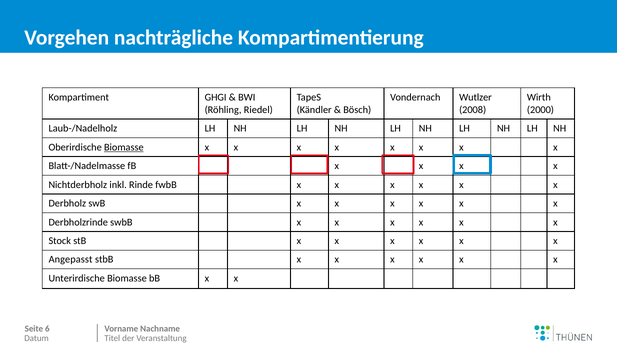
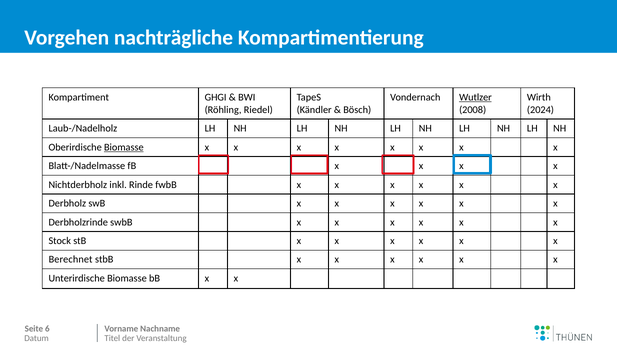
Wutlzer underline: none -> present (475, 97)
2000: 2000 -> 2024 (540, 110)
Angepasst: Angepasst -> Berechnet (71, 260)
